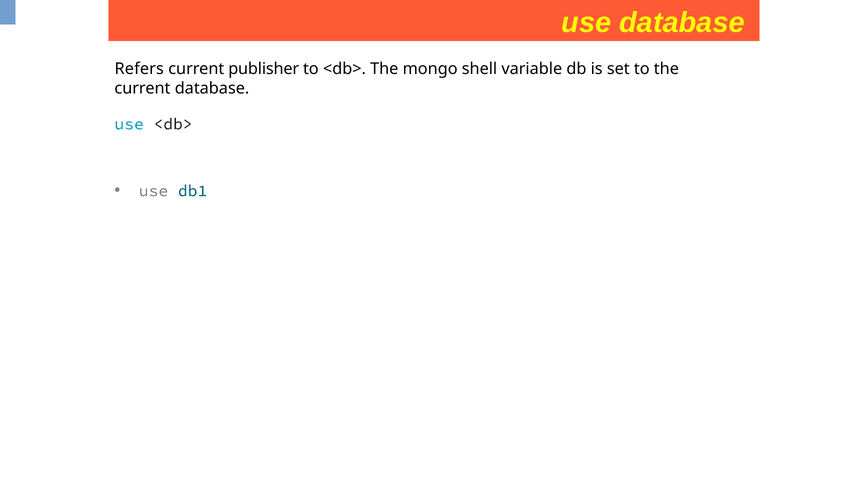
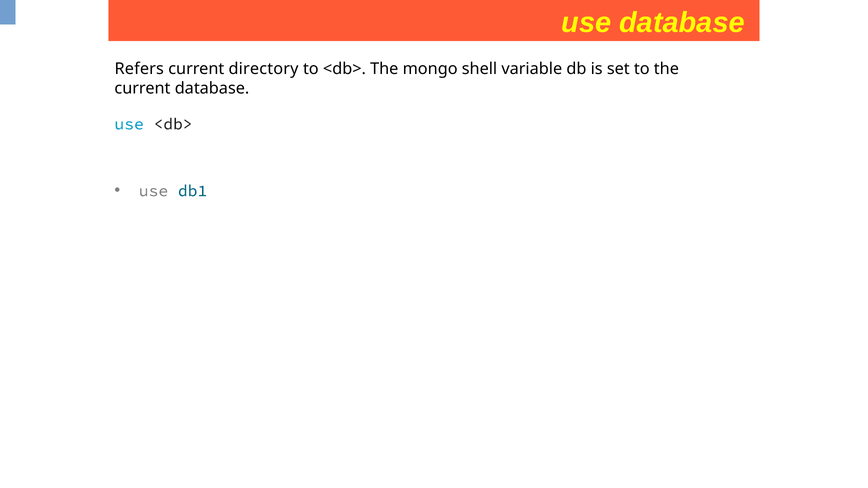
publisher: publisher -> directory (264, 69)
